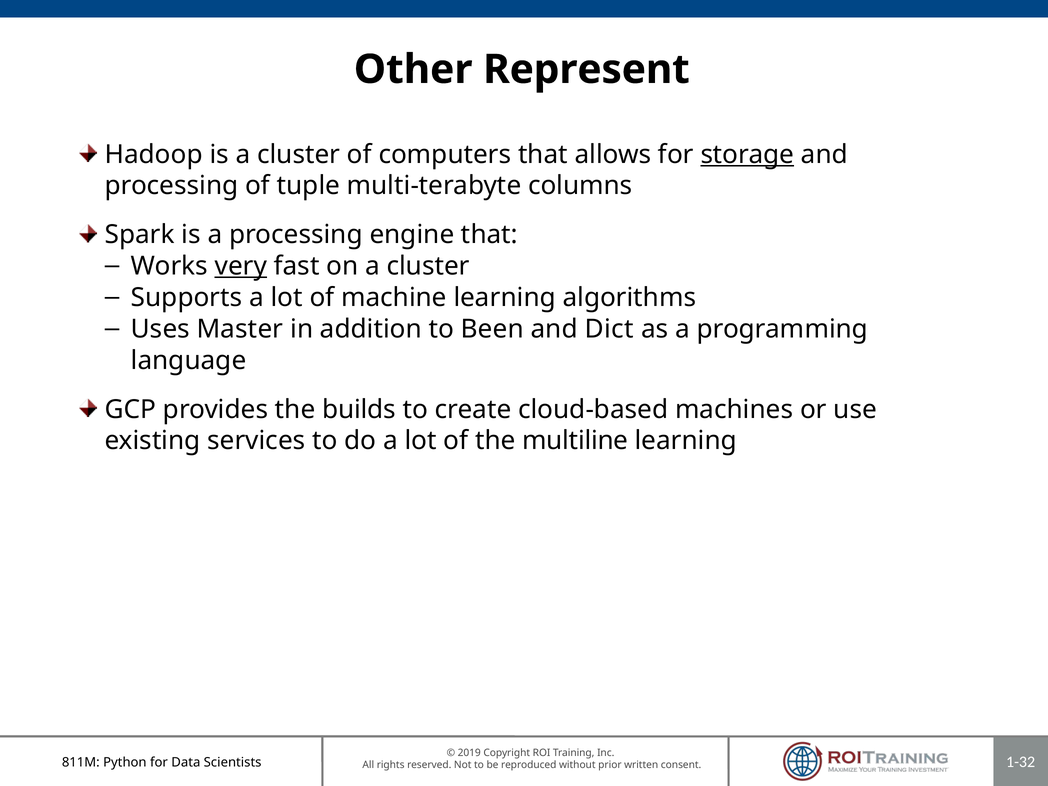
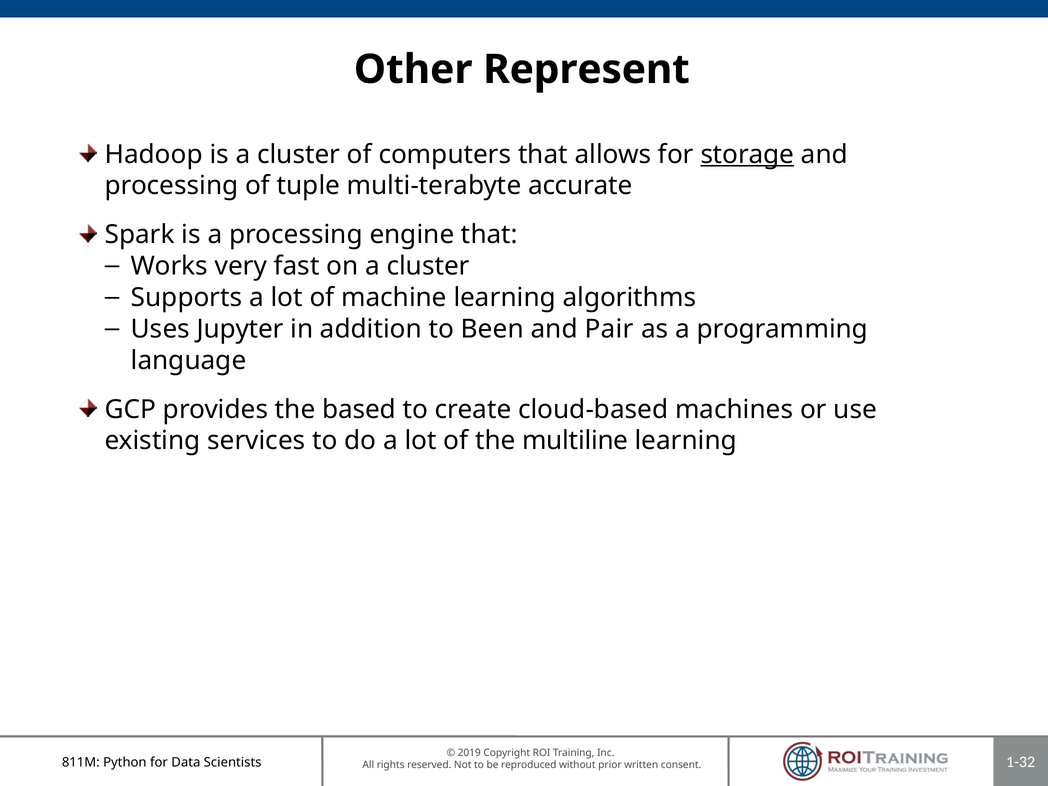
columns: columns -> accurate (580, 186)
very underline: present -> none (241, 266)
Master: Master -> Jupyter (240, 329)
Dict: Dict -> Pair (609, 329)
builds: builds -> based (359, 409)
